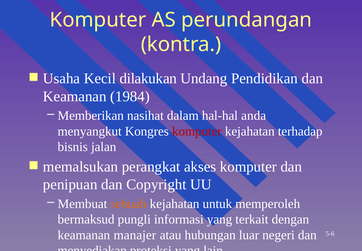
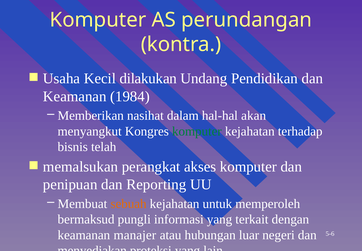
anda: anda -> akan (254, 115)
komputer colour: red -> green (197, 131)
jalan: jalan -> telah (104, 147)
Copyright: Copyright -> Reporting (156, 184)
